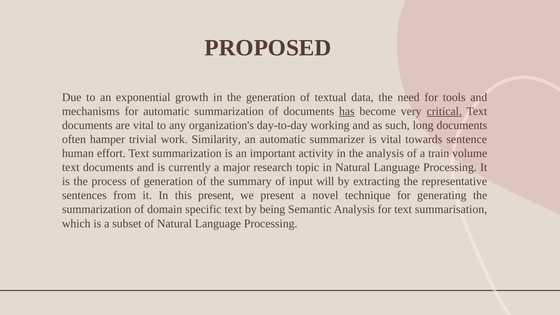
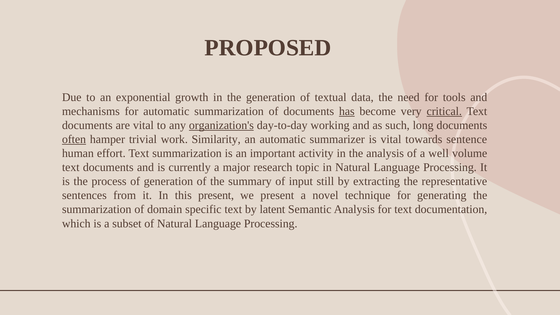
organization's underline: none -> present (221, 125)
often underline: none -> present (74, 139)
train: train -> well (439, 153)
will: will -> still (325, 181)
being: being -> latent (272, 209)
summarisation: summarisation -> documentation (451, 209)
